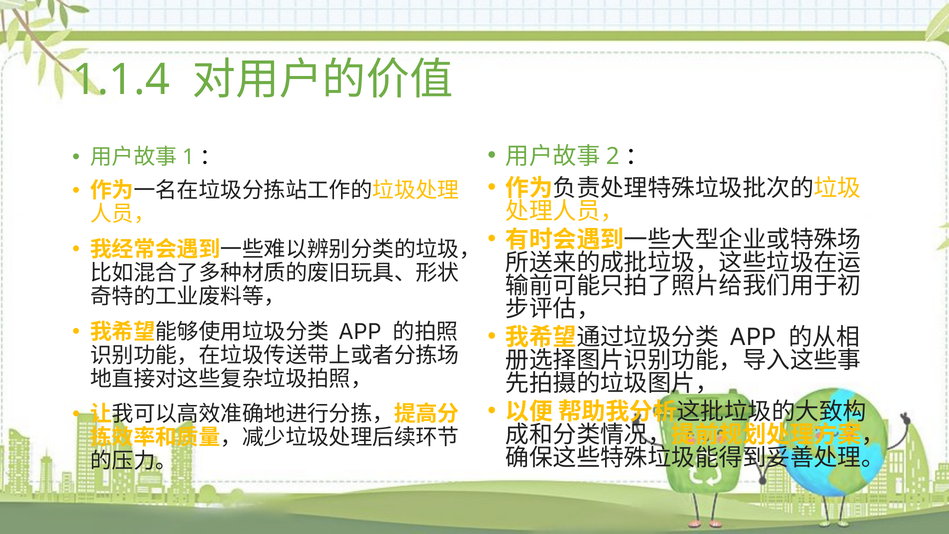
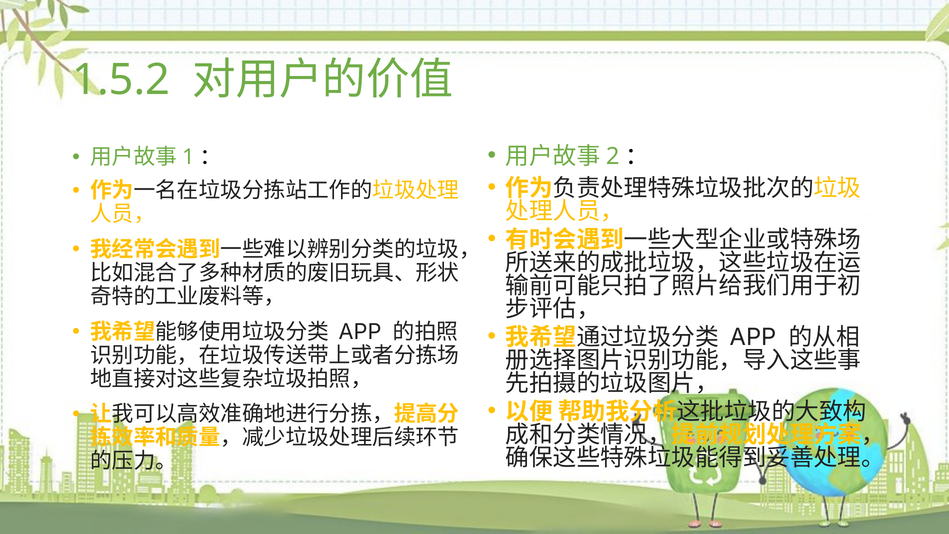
1.1.4: 1.1.4 -> 1.5.2 (121, 80)
